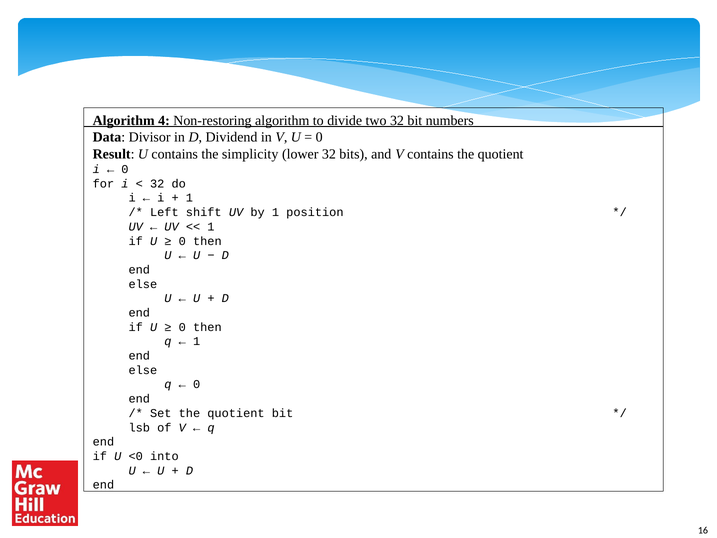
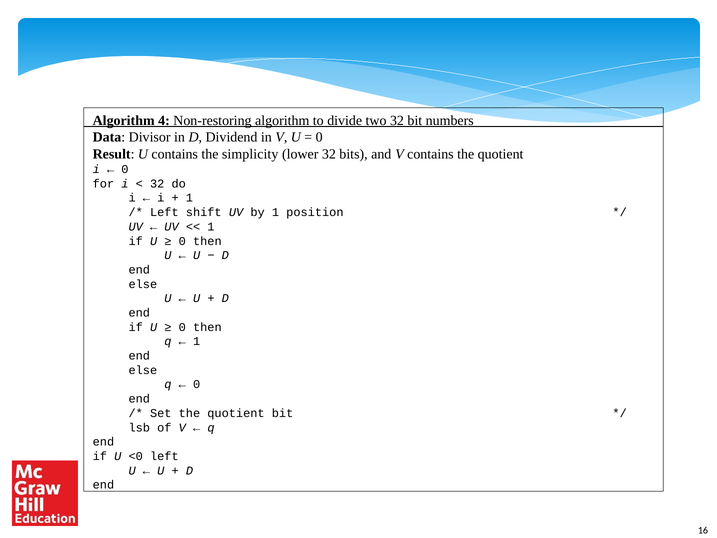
<0 into: into -> left (164, 456)
